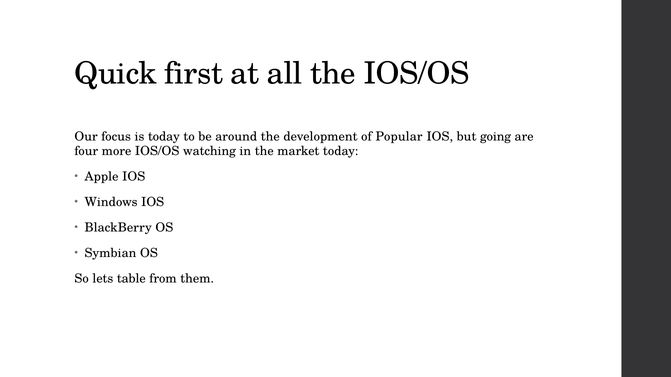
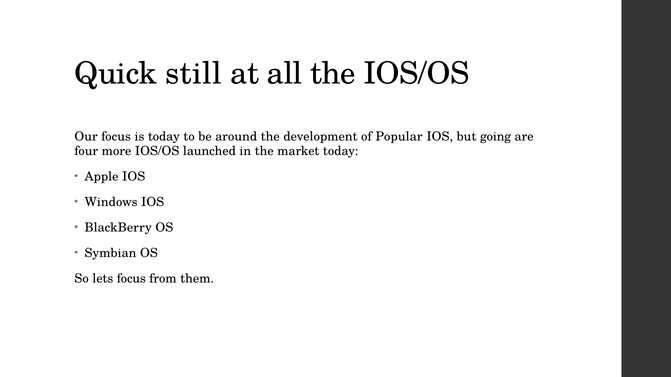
first: first -> still (193, 74)
watching: watching -> launched (209, 151)
lets table: table -> focus (131, 279)
